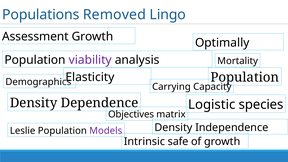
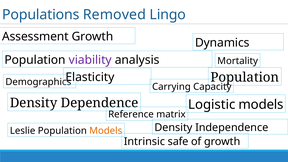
Optimally: Optimally -> Dynamics (222, 43)
Logistic species: species -> models (261, 105)
Objectives: Objectives -> Reference (131, 114)
Models colour: purple -> orange (106, 131)
